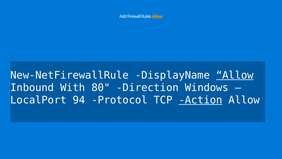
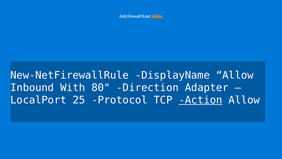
Allow underline: present -> none (235, 75)
Windows: Windows -> Adapter (207, 87)
94: 94 -> 25 (79, 100)
